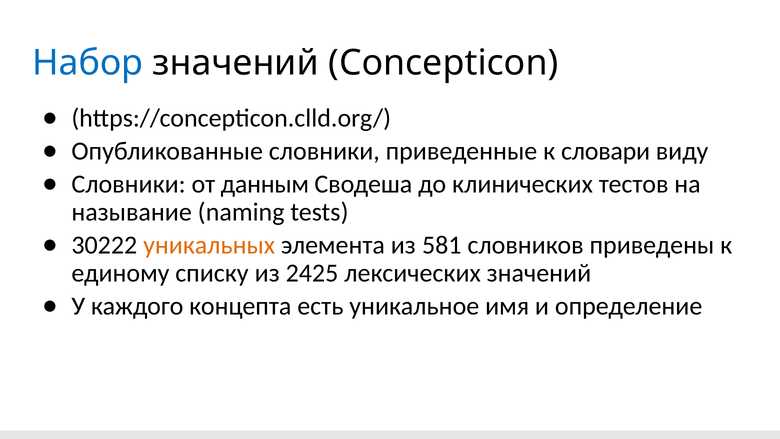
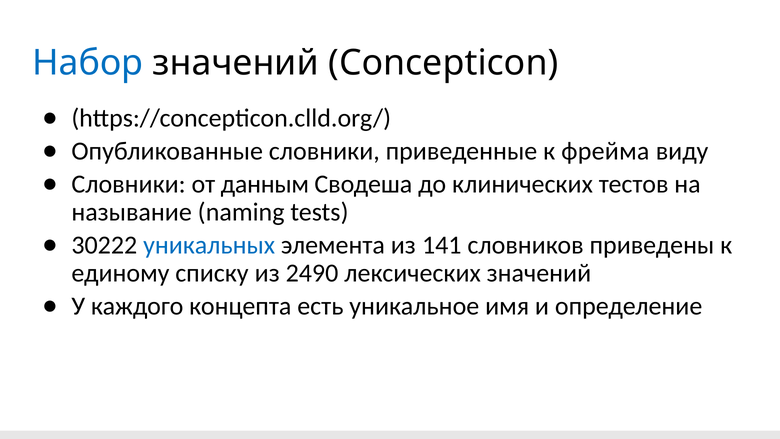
словари: словари -> фрейма (605, 151)
уникальных colour: orange -> blue (209, 245)
581: 581 -> 141 (442, 245)
2425: 2425 -> 2490 (312, 273)
